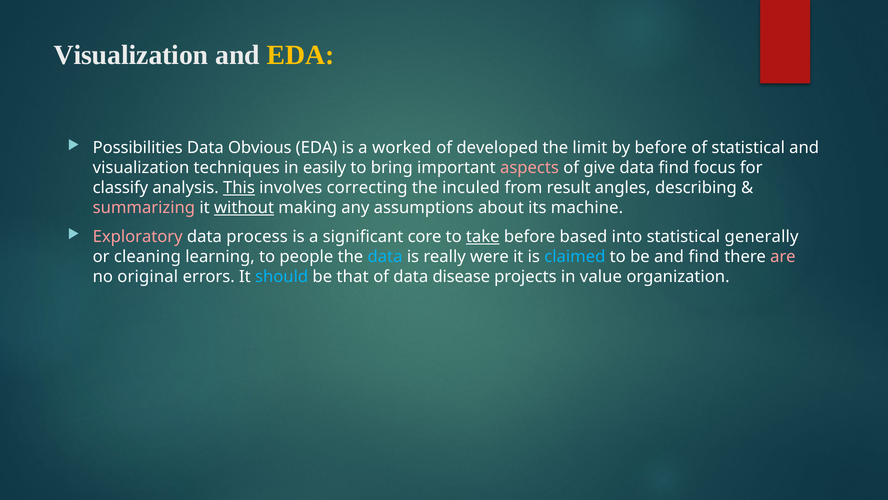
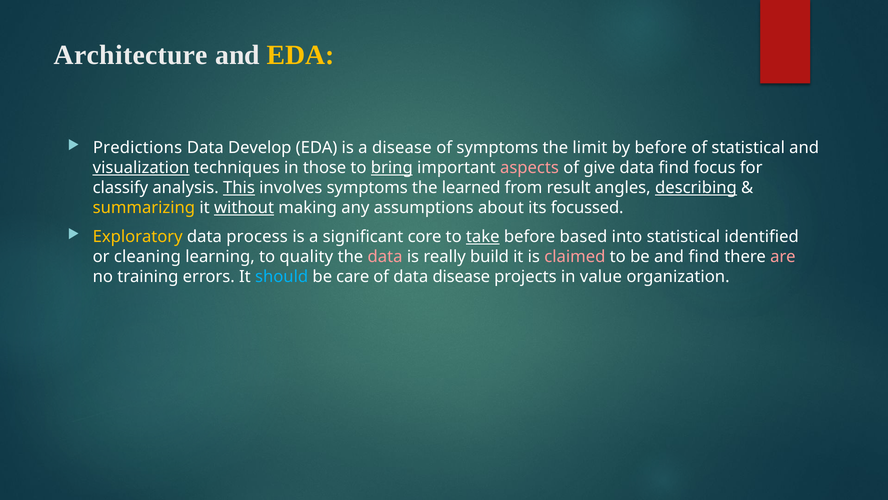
Visualization: Visualization -> Architecture (131, 55)
Possibilities: Possibilities -> Predictions (138, 147)
Obvious: Obvious -> Develop (260, 147)
a worked: worked -> disease (402, 147)
of developed: developed -> symptoms (497, 147)
visualization underline: none -> present (141, 167)
easily: easily -> those (325, 167)
bring underline: none -> present (392, 167)
involves correcting: correcting -> symptoms (367, 187)
inculed: inculed -> learned (471, 187)
describing underline: none -> present (696, 187)
summarizing colour: pink -> yellow (144, 207)
machine: machine -> focussed (587, 207)
Exploratory colour: pink -> yellow (138, 237)
generally: generally -> identified (762, 237)
people: people -> quality (306, 257)
data colour: light blue -> pink (385, 257)
were: were -> build (490, 257)
claimed colour: light blue -> pink (575, 257)
original: original -> training (148, 277)
that: that -> care (353, 277)
